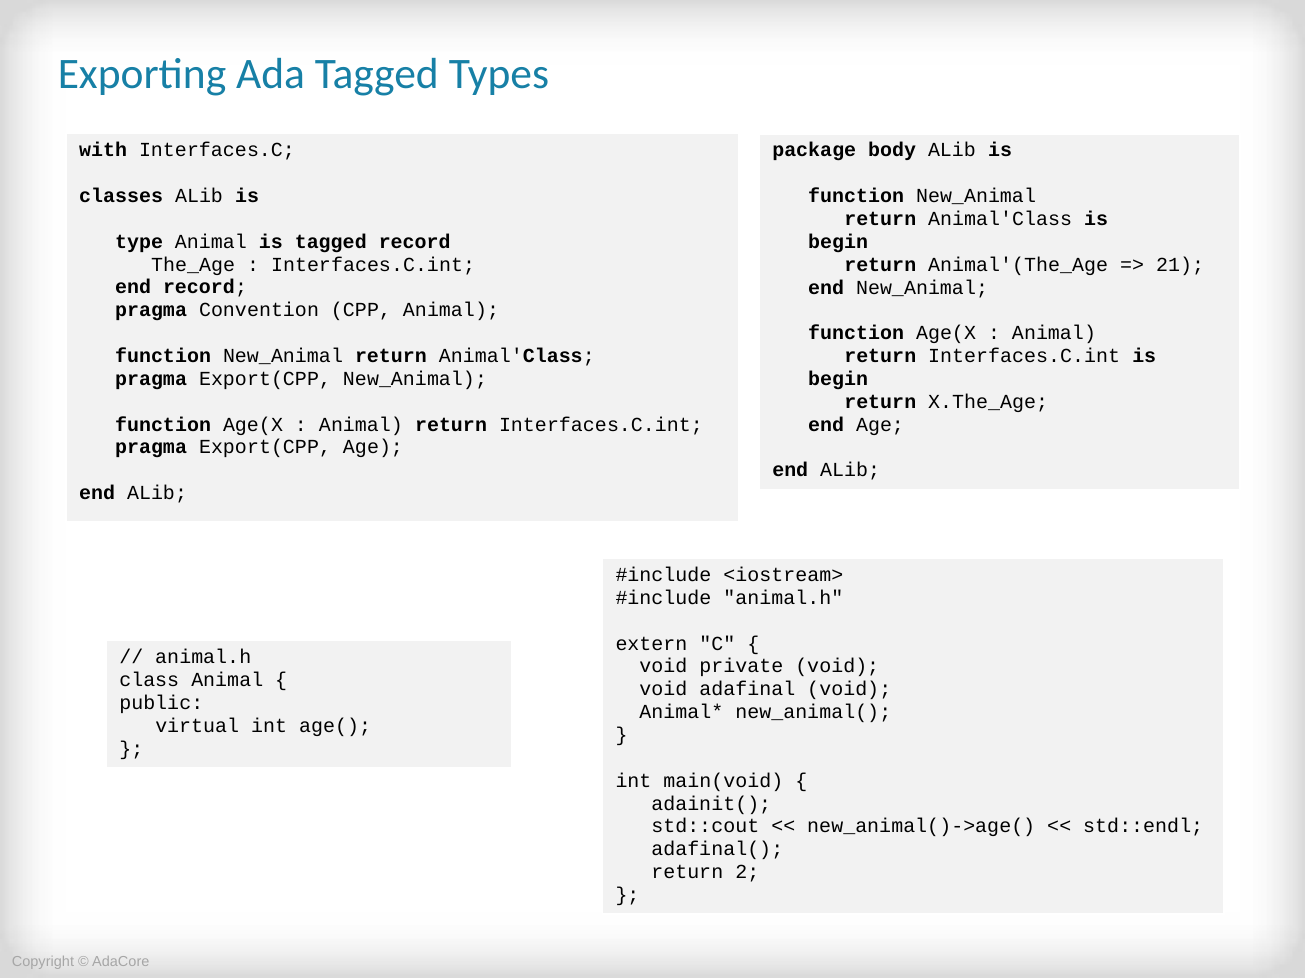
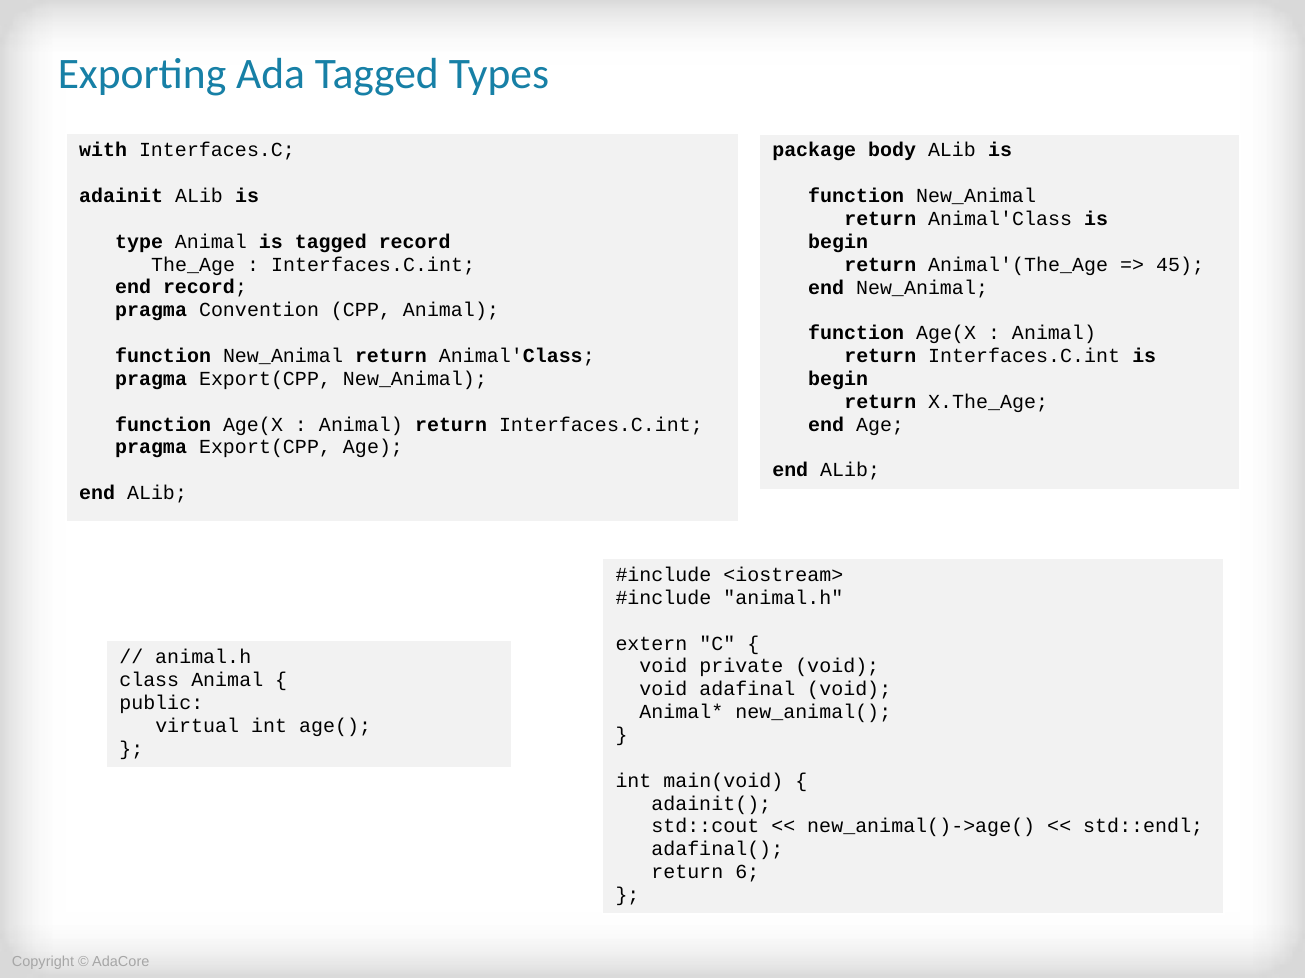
classes: classes -> adainit (121, 196)
21: 21 -> 45 (1180, 265)
2: 2 -> 6 (747, 873)
